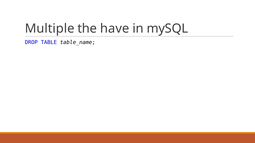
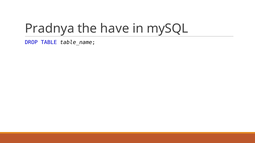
Multiple: Multiple -> Pradnya (50, 29)
